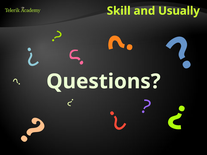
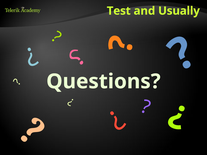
Skill: Skill -> Test (119, 11)
